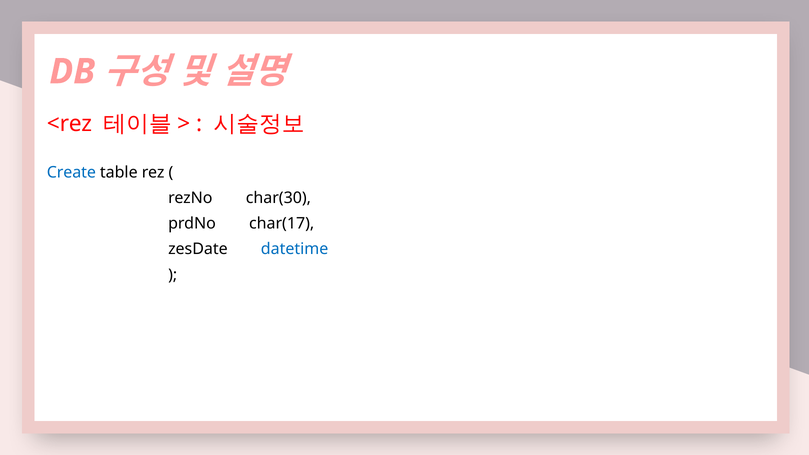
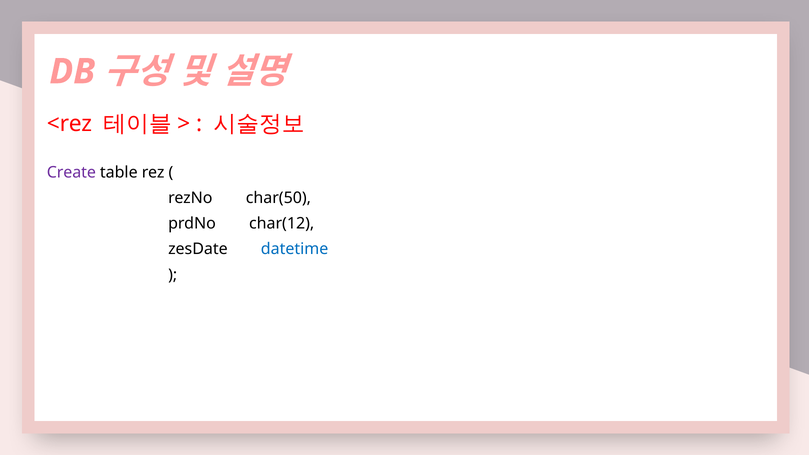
Create colour: blue -> purple (71, 172)
char(30: char(30 -> char(50 (278, 198)
char(17: char(17 -> char(12 (282, 223)
